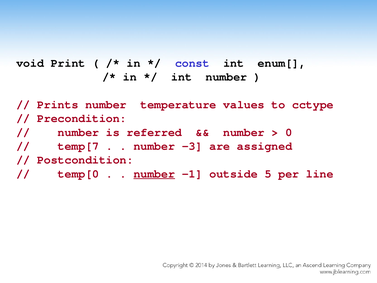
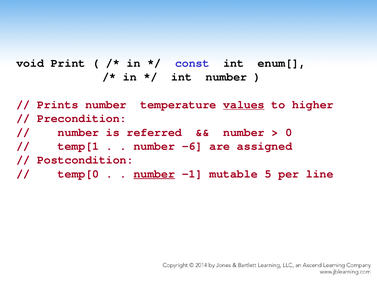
values underline: none -> present (244, 104)
cctype: cctype -> higher (313, 104)
temp[7: temp[7 -> temp[1 (78, 146)
-3: -3 -> -6 (192, 146)
outside: outside -> mutable (234, 174)
